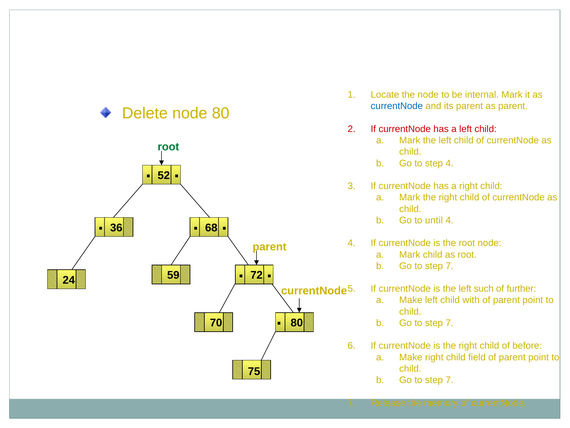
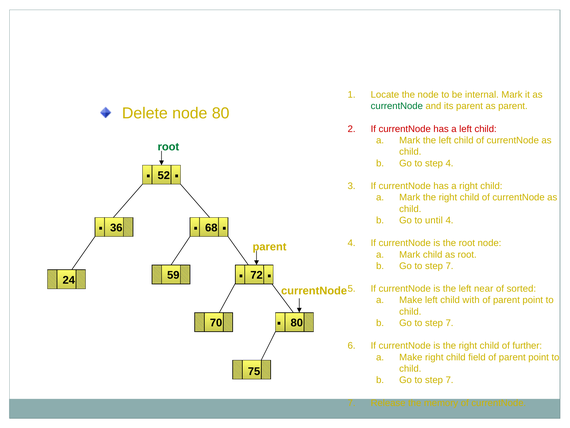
currentNode colour: blue -> green (397, 106)
such: such -> near (484, 288)
further: further -> sorted (521, 288)
before: before -> further (527, 345)
